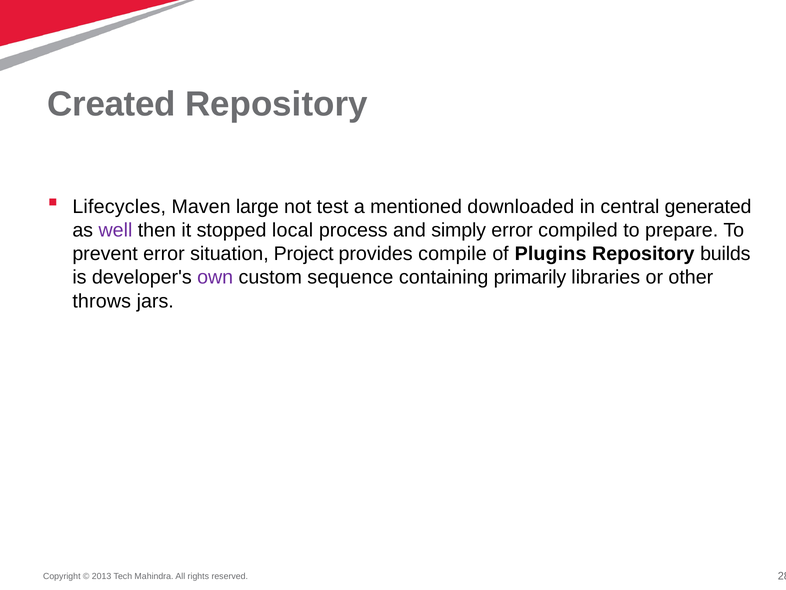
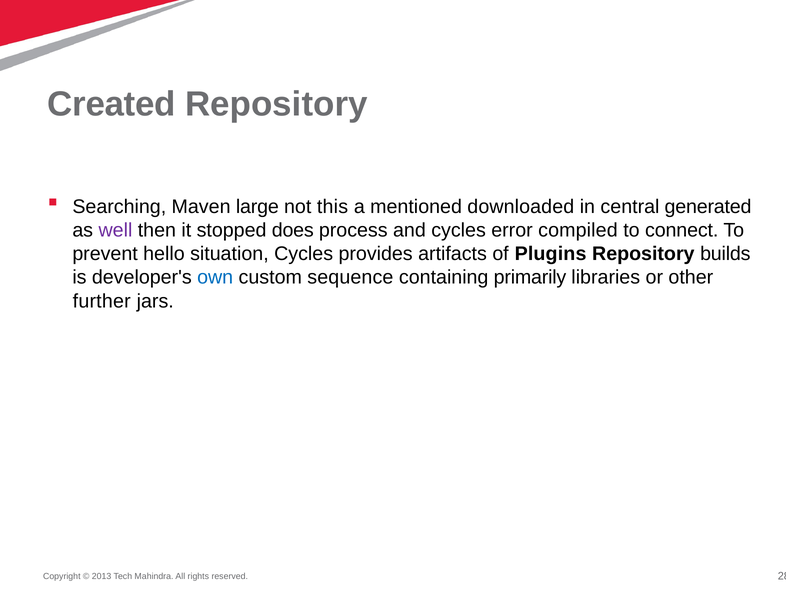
Lifecycles: Lifecycles -> Searching (119, 206)
test: test -> this (333, 206)
local: local -> does (293, 230)
and simply: simply -> cycles (459, 230)
prepare: prepare -> connect (682, 230)
prevent error: error -> hello (164, 254)
situation Project: Project -> Cycles (304, 254)
compile: compile -> artifacts (453, 254)
own colour: purple -> blue (215, 277)
throws: throws -> further (102, 301)
